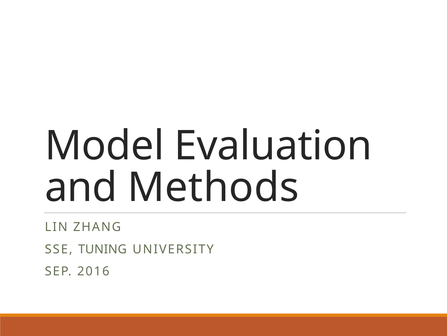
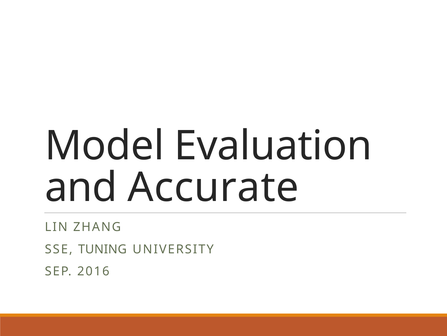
Methods: Methods -> Accurate (213, 187)
